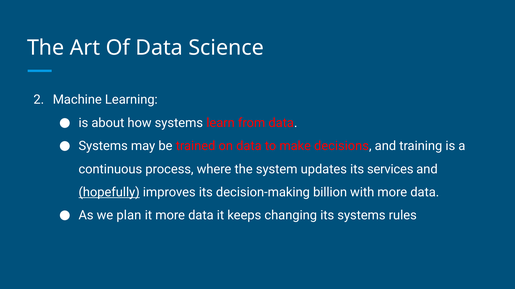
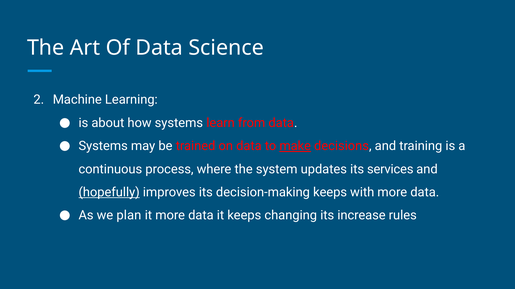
make underline: none -> present (295, 146)
decision-making billion: billion -> keeps (330, 193)
its systems: systems -> increase (361, 216)
